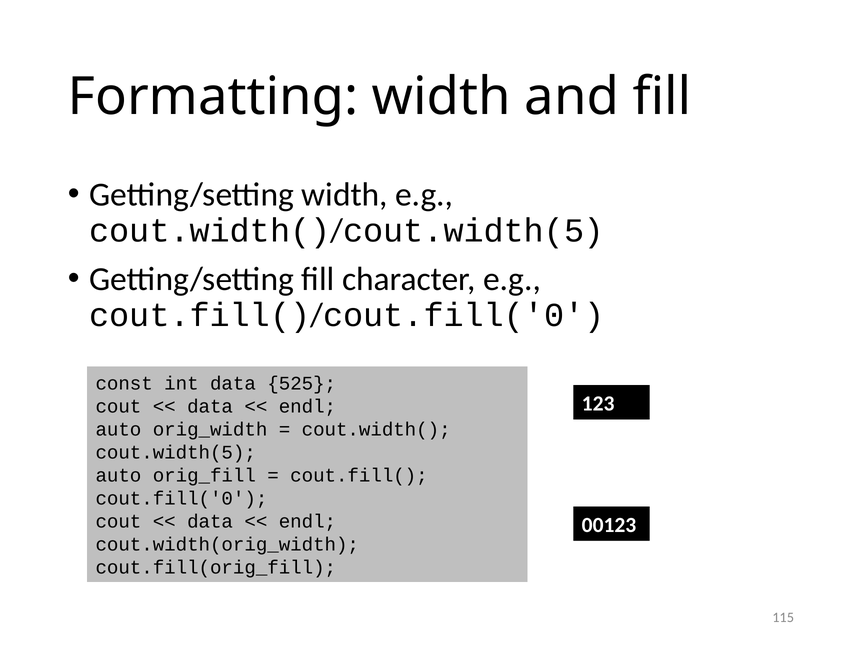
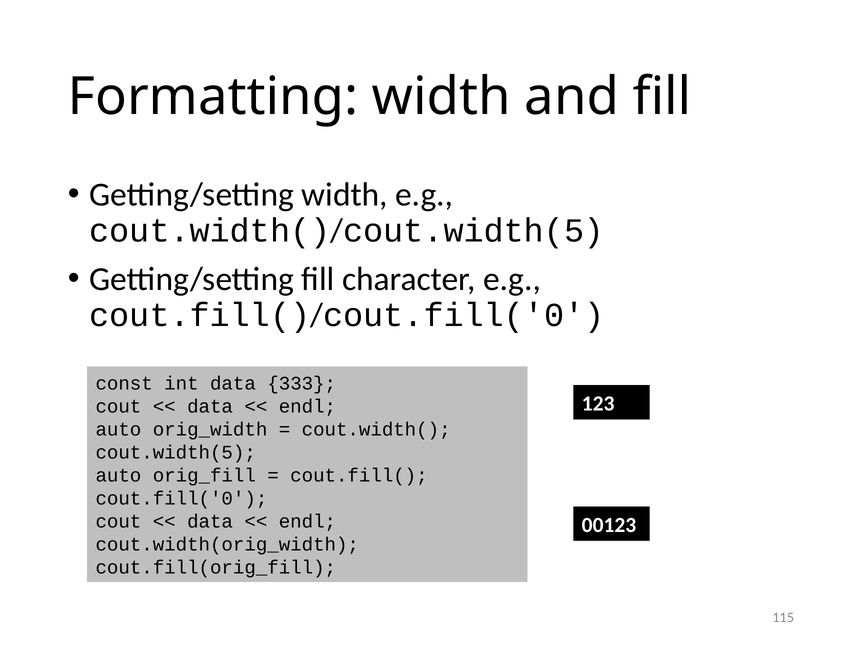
525: 525 -> 333 (302, 383)
